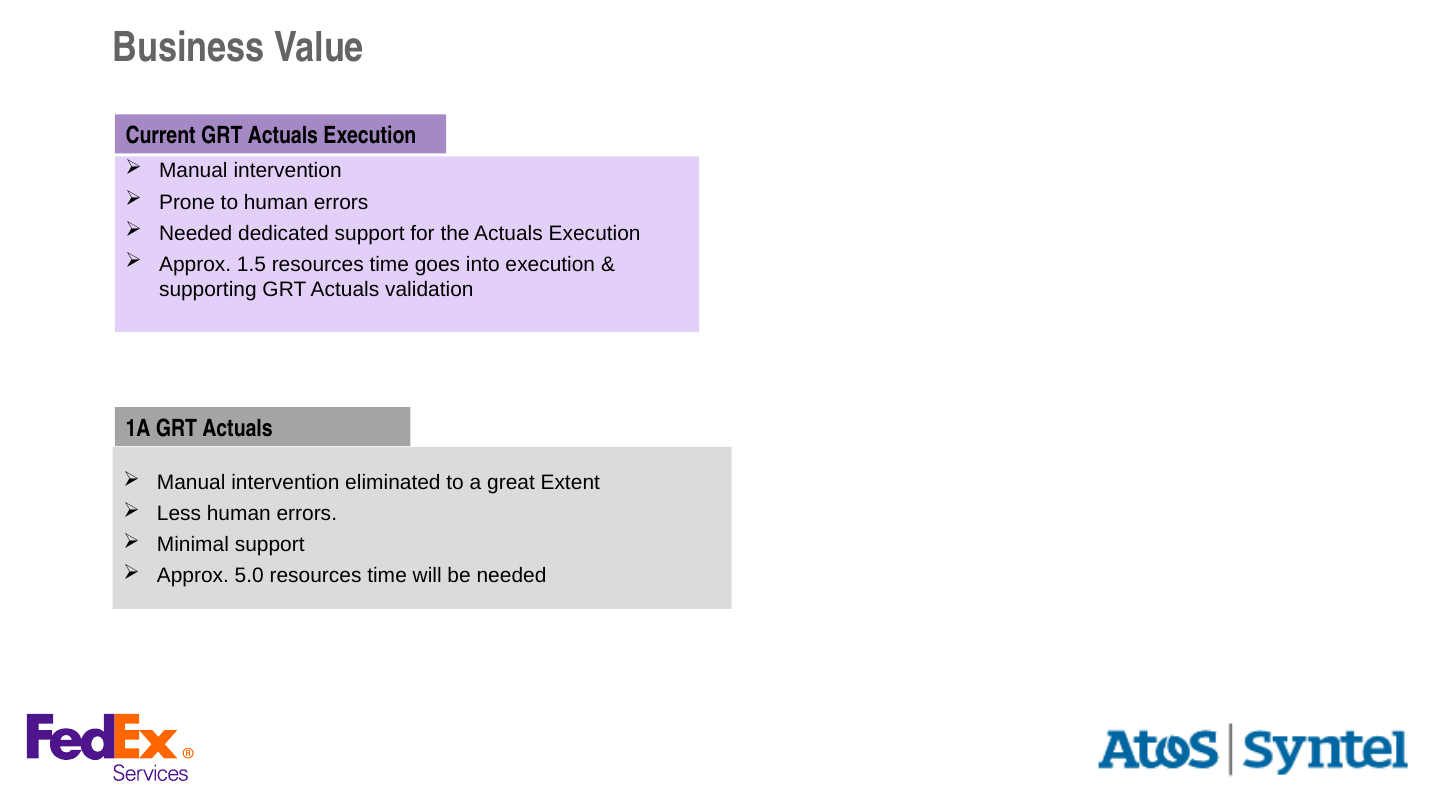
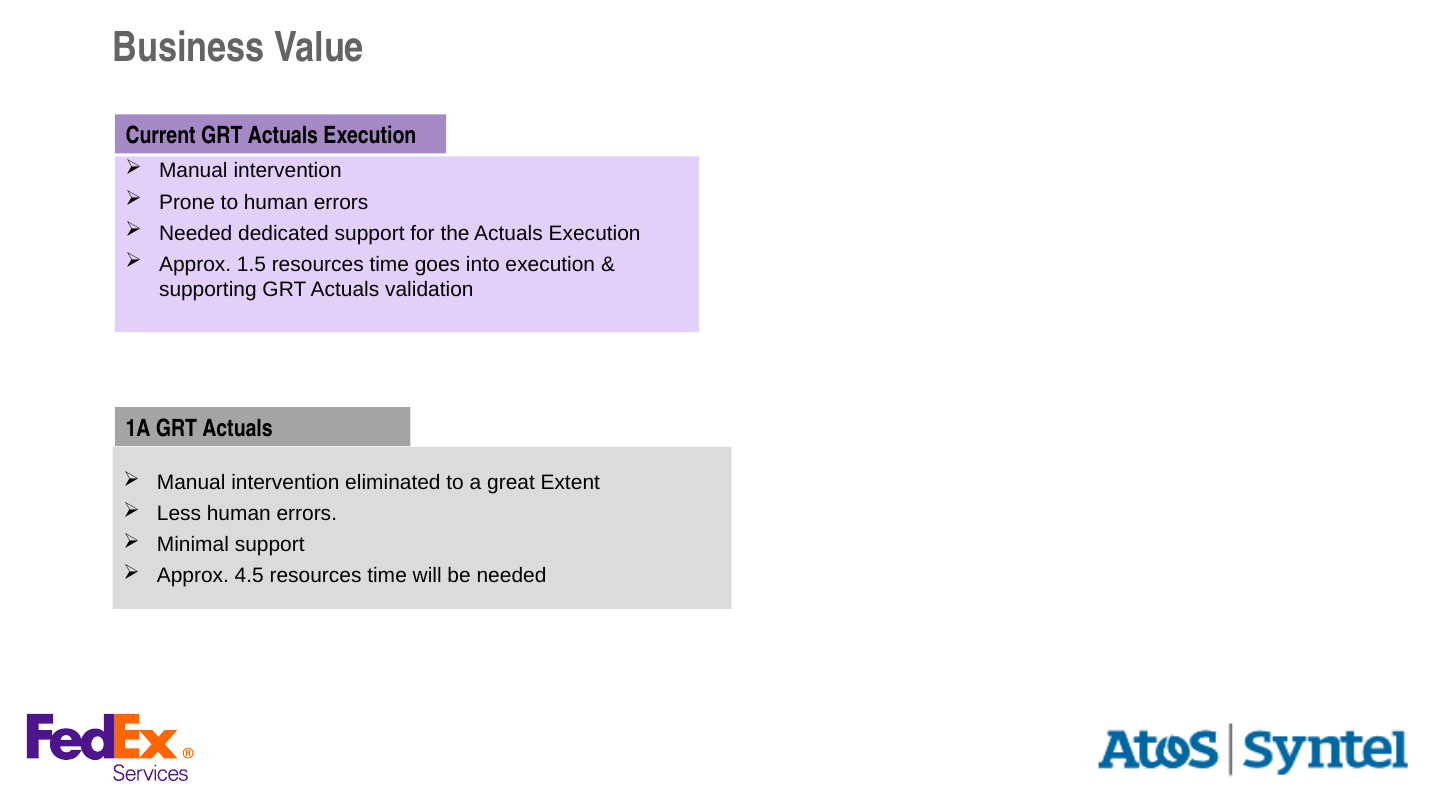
5.0: 5.0 -> 4.5 (249, 576)
